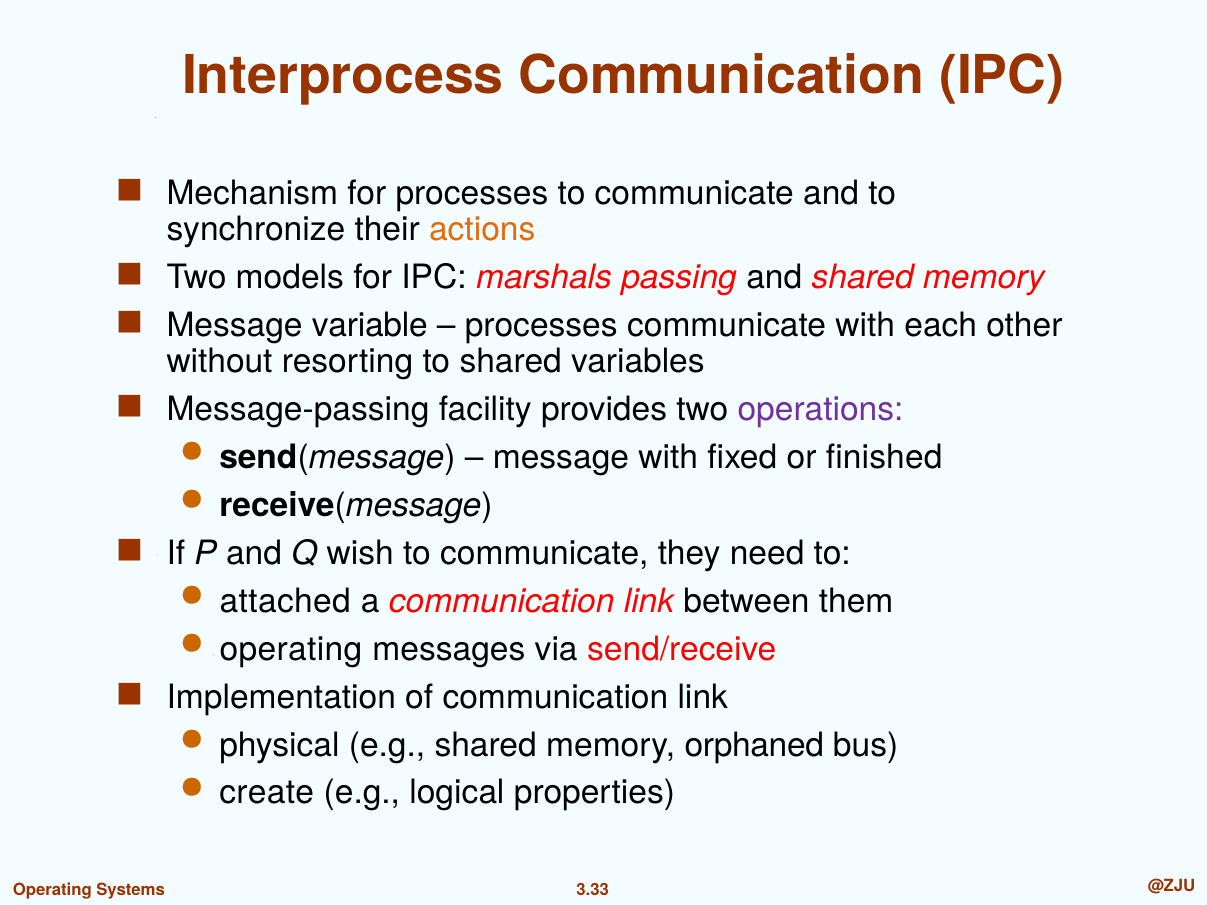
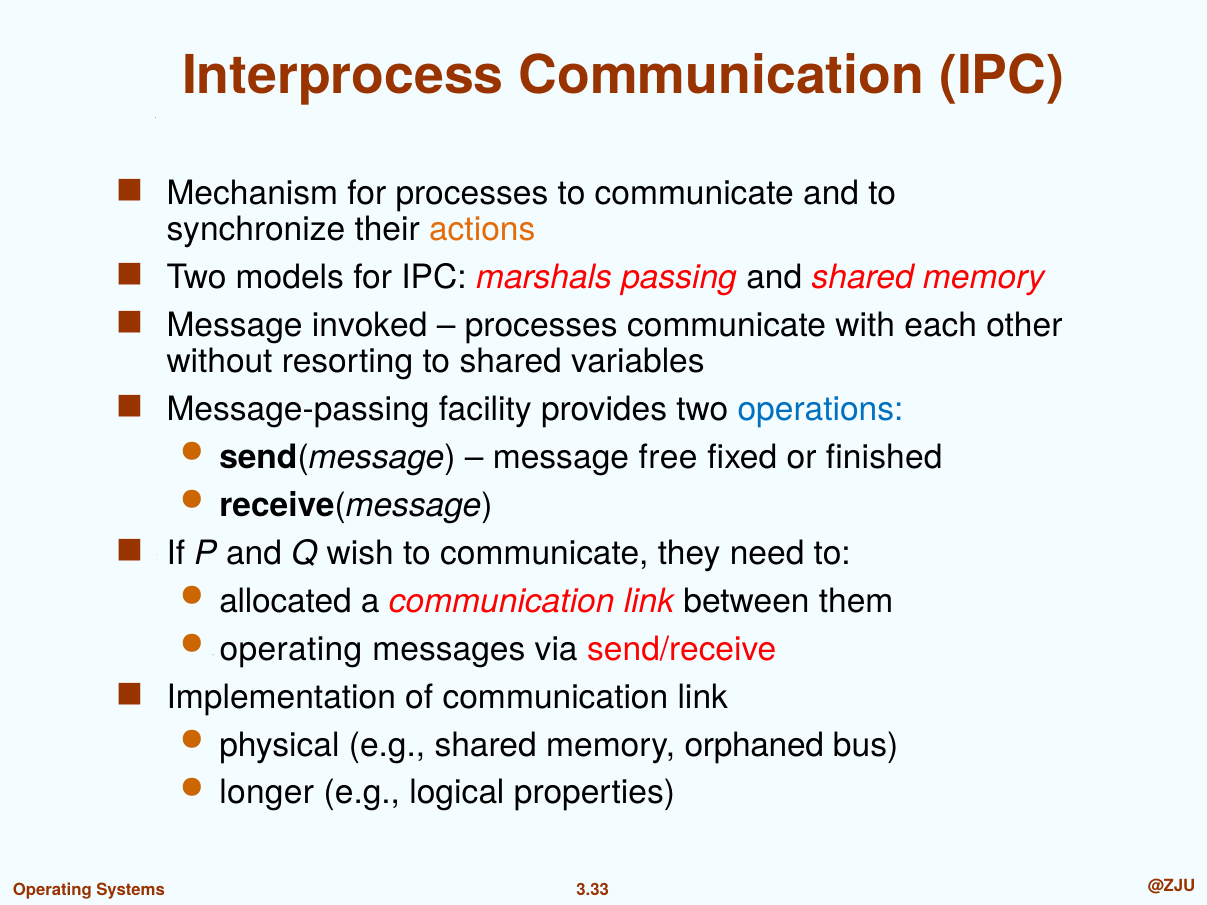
variable: variable -> invoked (370, 325)
operations colour: purple -> blue (821, 410)
message with: with -> free (668, 457)
attached: attached -> allocated (286, 601)
create: create -> longer (267, 793)
